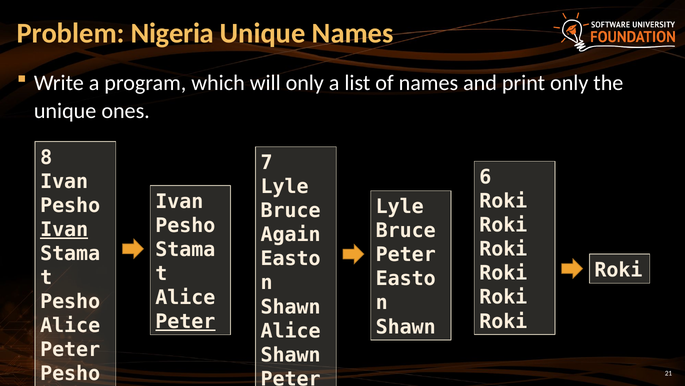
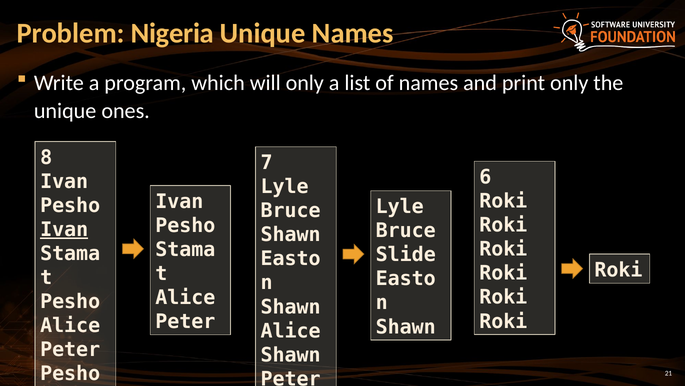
Again: Again -> Shawn (291, 234)
Peter: Peter -> Slide (406, 254)
Peter underline: present -> none (185, 321)
